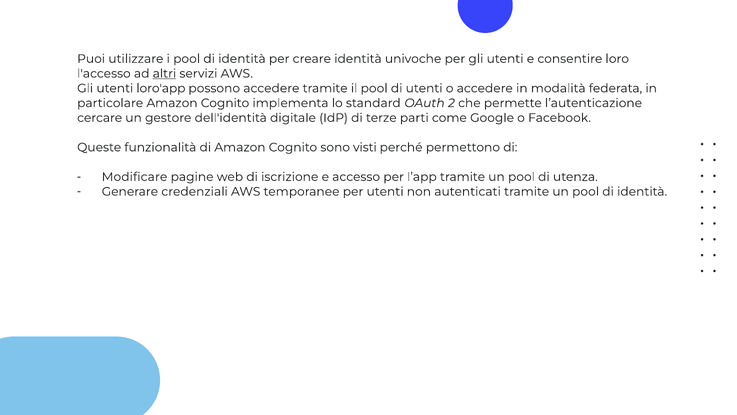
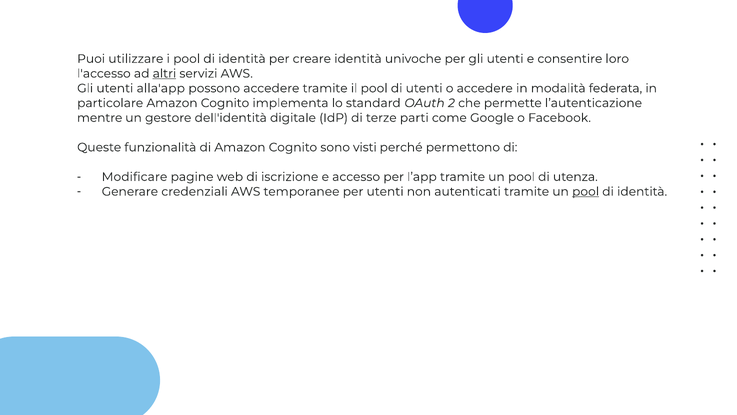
loro'app: loro'app -> alla'app (161, 88)
cercare: cercare -> mentre (100, 118)
pool underline: none -> present (586, 191)
